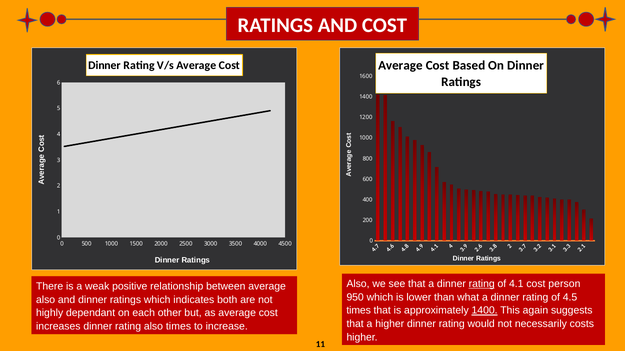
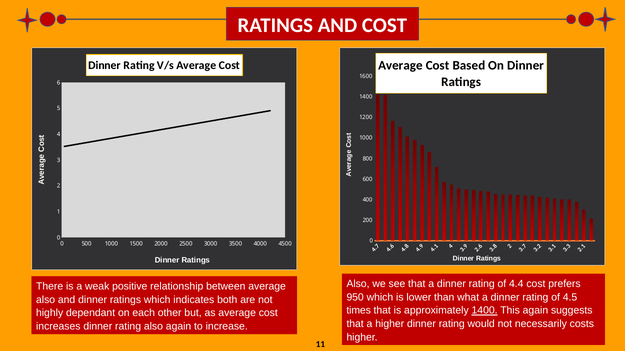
rating underline: present -> none (482, 284)
4.1: 4.1 -> 4.4 (516, 284)
person: person -> prefers (564, 284)
also times: times -> again (179, 327)
